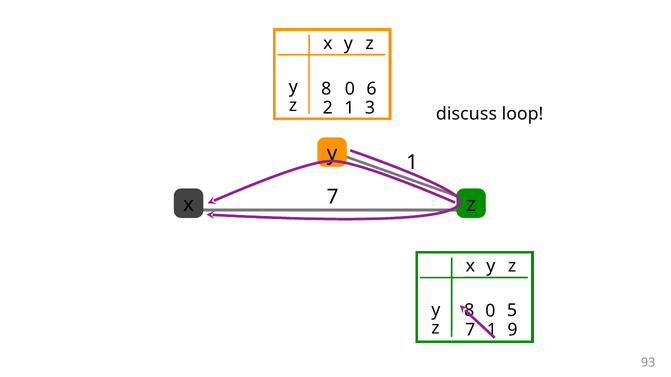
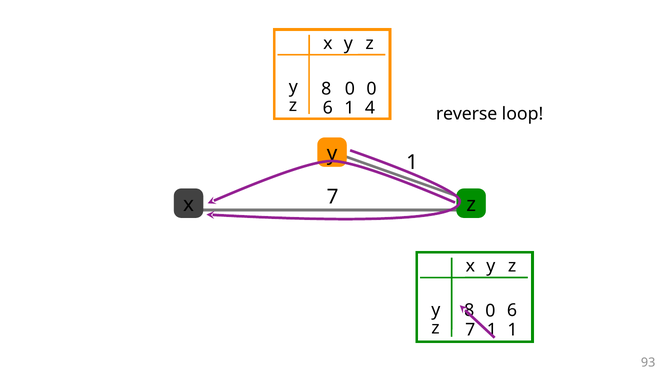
0 6: 6 -> 0 (372, 89)
z 2: 2 -> 6 (328, 108)
3: 3 -> 4 (370, 108)
discuss: discuss -> reverse (467, 114)
5: 5 -> 6 (512, 311)
9: 9 -> 1 (513, 330)
